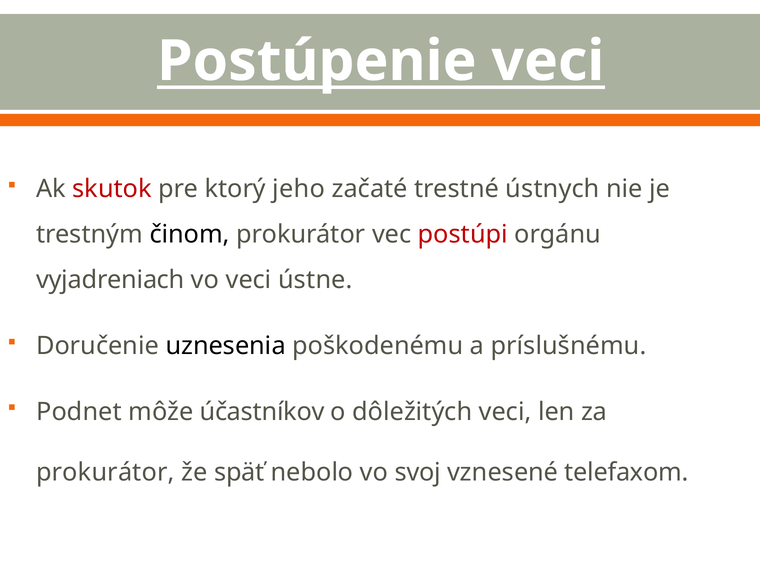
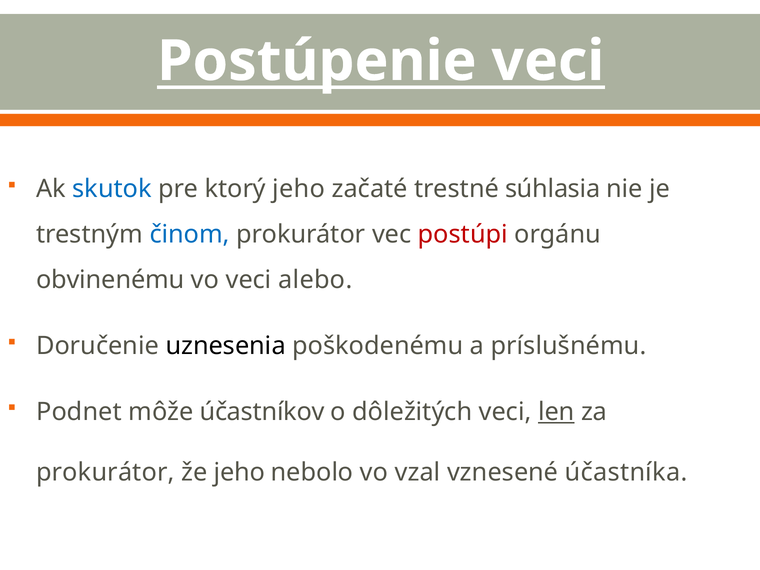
skutok colour: red -> blue (112, 189)
ústnych: ústnych -> súhlasia (553, 189)
činom colour: black -> blue (190, 234)
vyjadreniach: vyjadreniach -> obvinenému (110, 280)
ústne: ústne -> alebo (315, 280)
len underline: none -> present (556, 412)
že späť: späť -> jeho (239, 473)
svoj: svoj -> vzal (418, 473)
telefaxom: telefaxom -> účastníka (626, 473)
